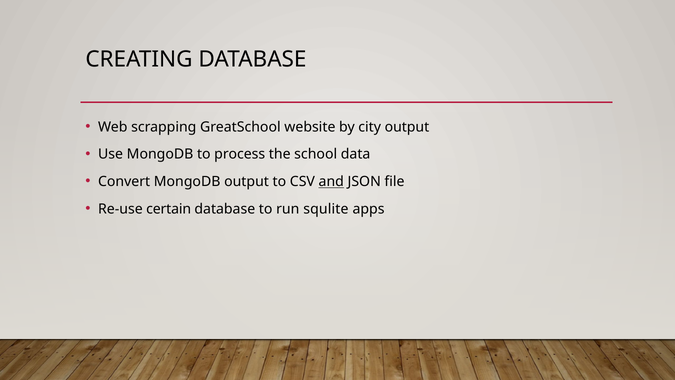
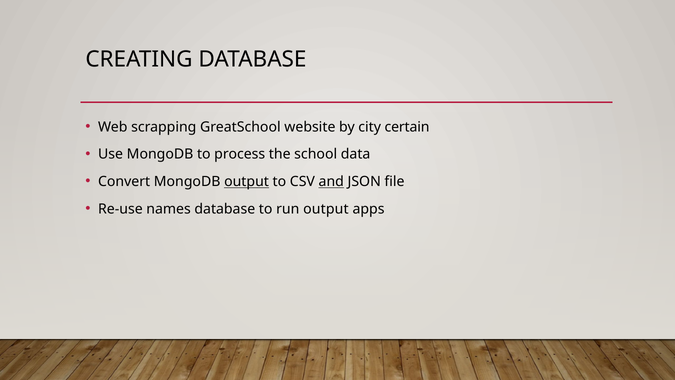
city output: output -> certain (407, 127)
output underline: none -> present (247, 181)
certain: certain -> names (169, 209)
run squlite: squlite -> output (326, 209)
